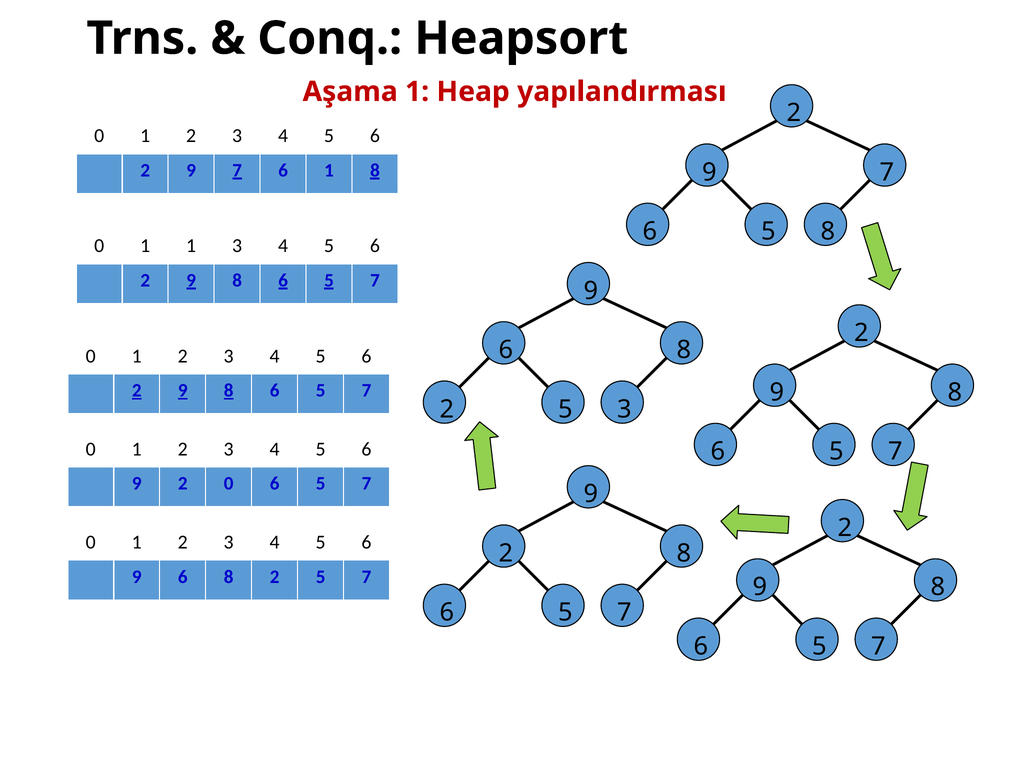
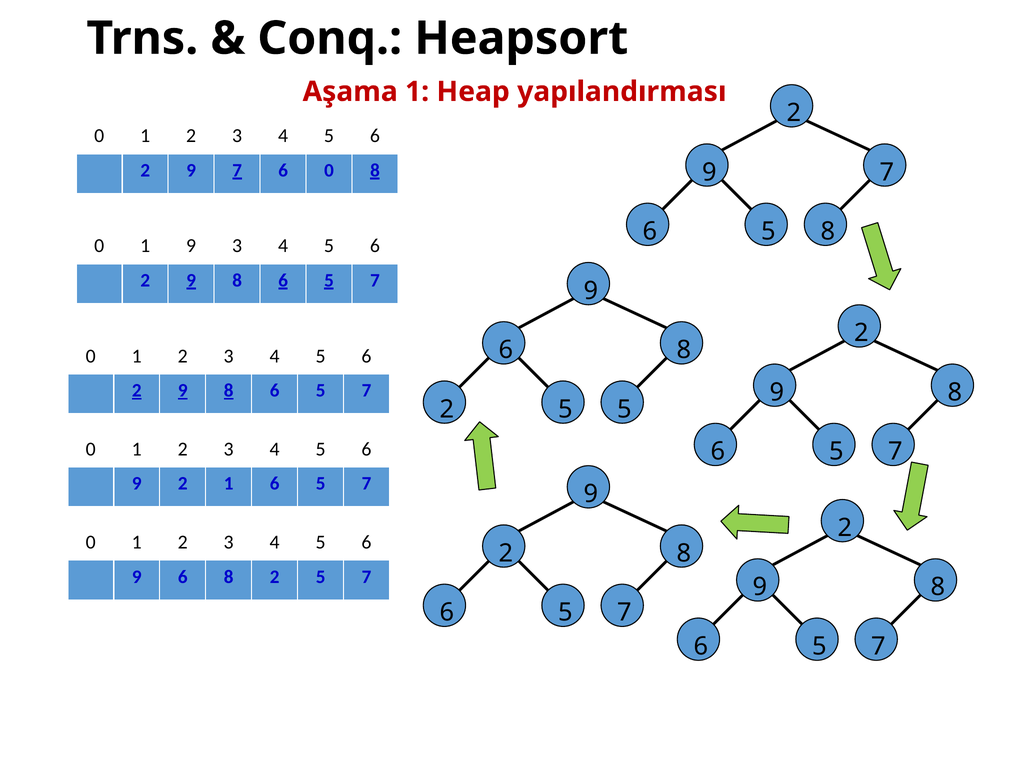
6 1: 1 -> 0 (329, 170)
1 1: 1 -> 9 (191, 246)
5 3: 3 -> 5 (625, 409)
2 0: 0 -> 1 (229, 484)
